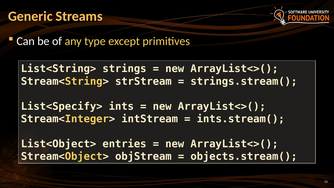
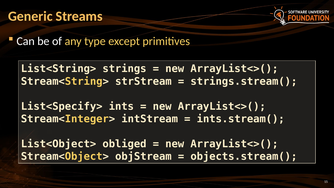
entries: entries -> obliged (124, 144)
